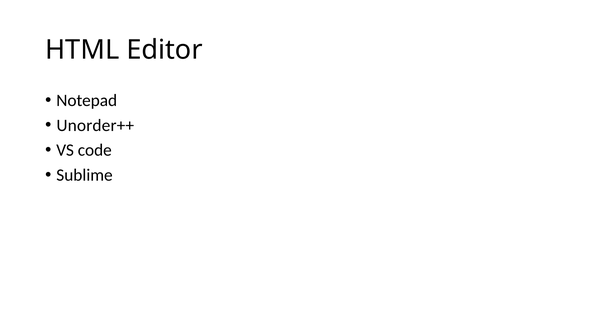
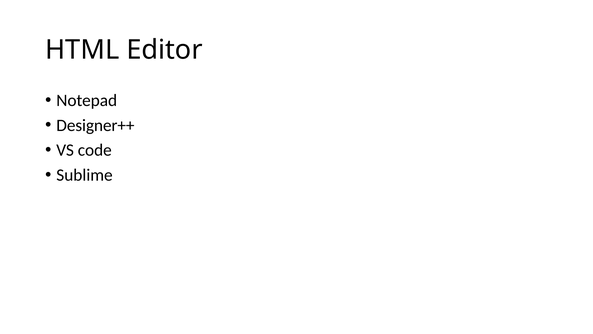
Unorder++: Unorder++ -> Designer++ (95, 125)
